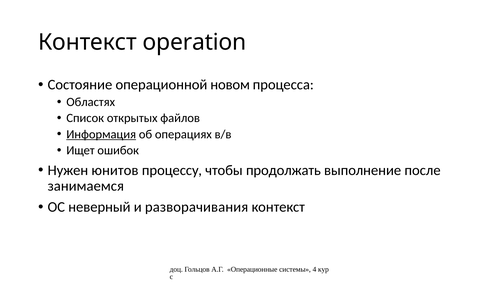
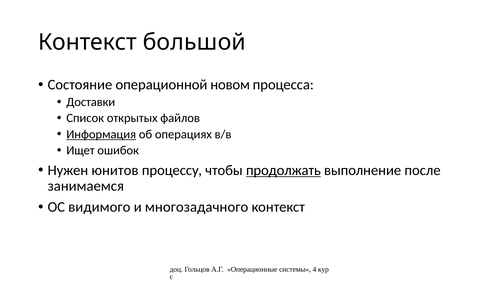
operation: operation -> большой (194, 42)
Областях: Областях -> Доставки (91, 102)
продолжать underline: none -> present (283, 170)
неверный: неверный -> видимого (99, 207)
разворачивания: разворачивания -> многозадачного (197, 207)
